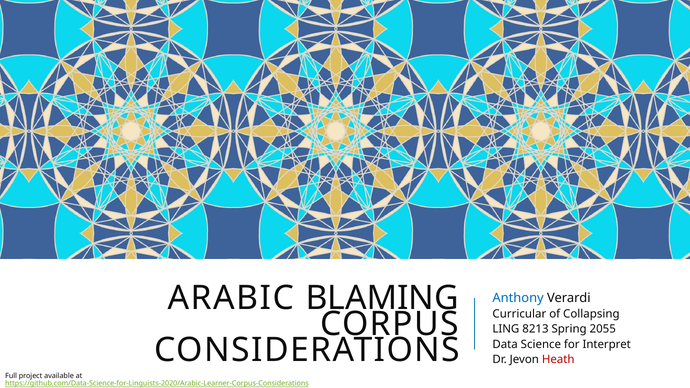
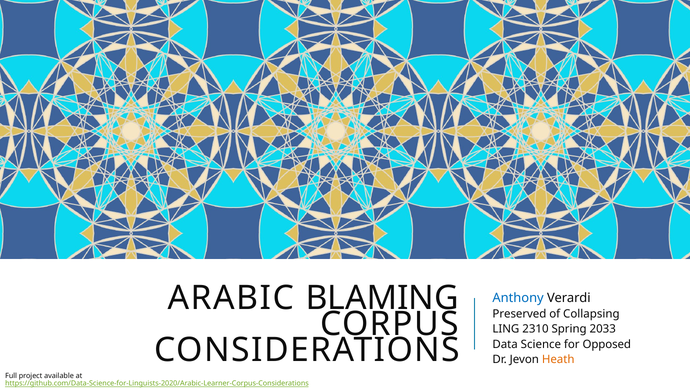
Curricular: Curricular -> Preserved (519, 314)
8213: 8213 -> 2310 (535, 329)
2055: 2055 -> 2033 (603, 329)
Interpret: Interpret -> Opposed (607, 345)
Heath colour: red -> orange (558, 360)
